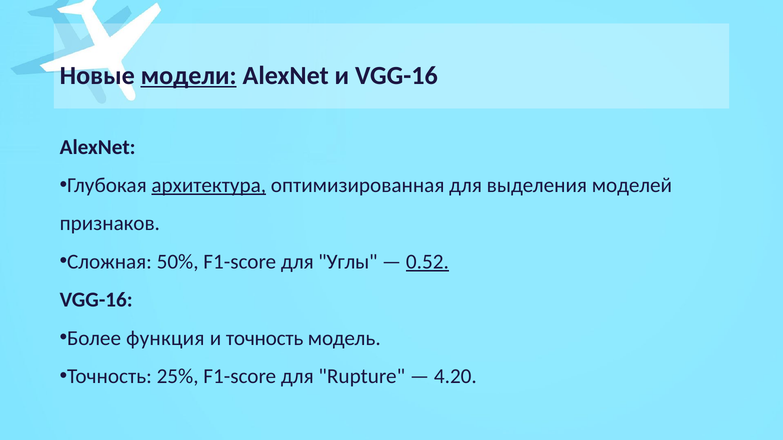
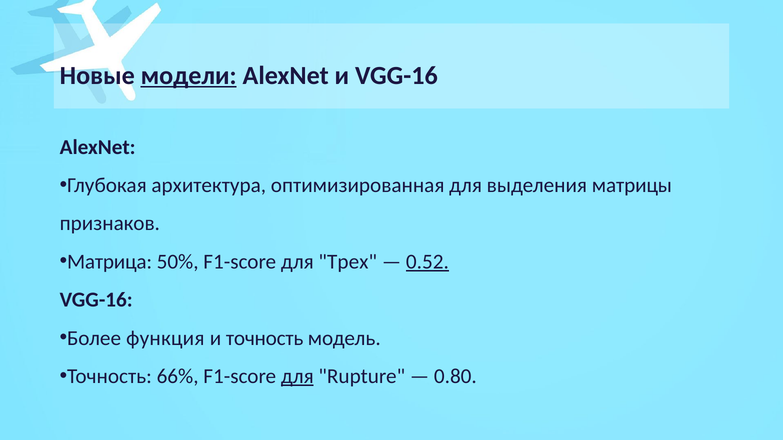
архитектура underline: present -> none (209, 185)
моделей: моделей -> матрицы (632, 185)
Сложная: Сложная -> Матрица (110, 262)
Углы: Углы -> Трех (348, 262)
25%: 25% -> 66% (178, 377)
для underline: none -> present (297, 377)
4.20: 4.20 -> 0.80 (455, 377)
